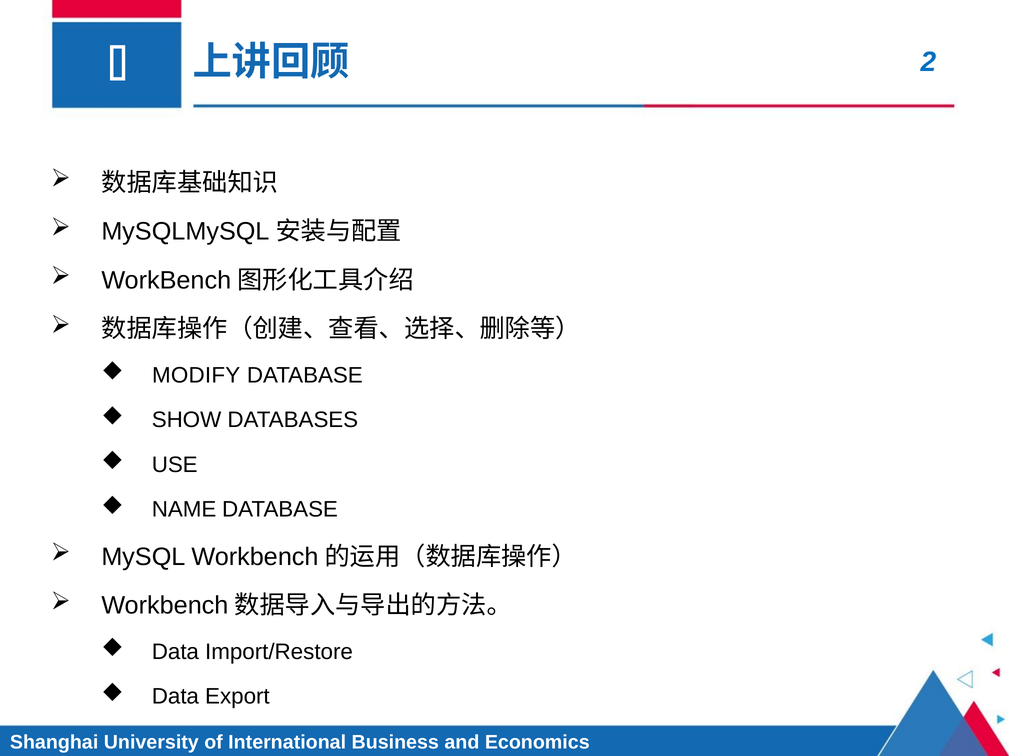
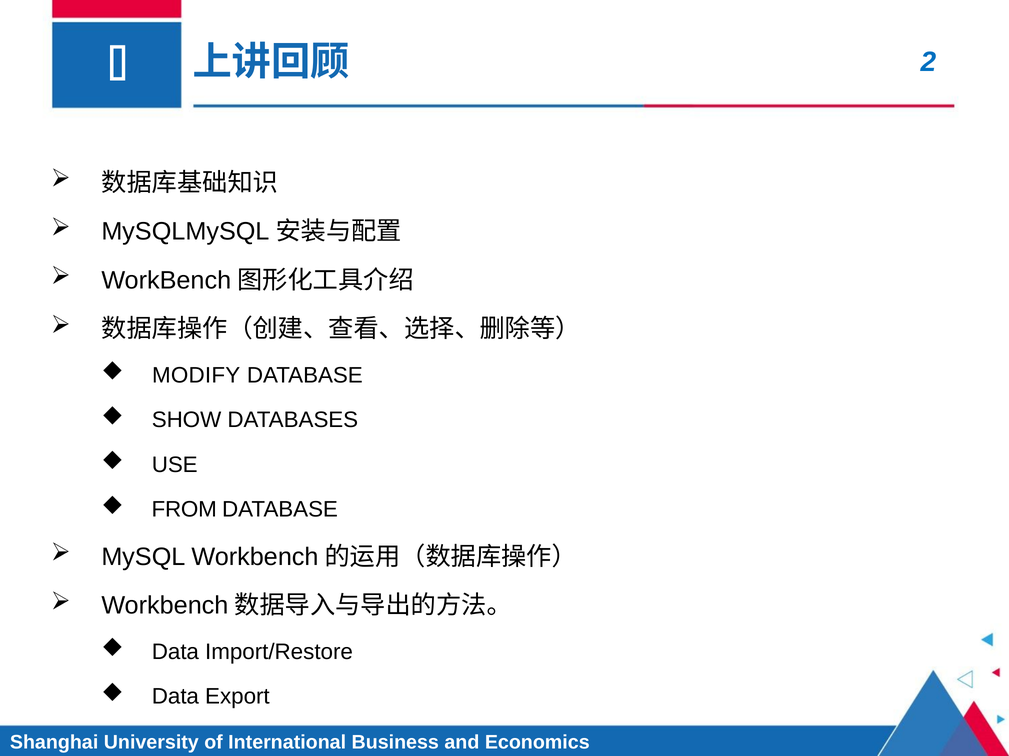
NAME: NAME -> FROM (184, 510)
